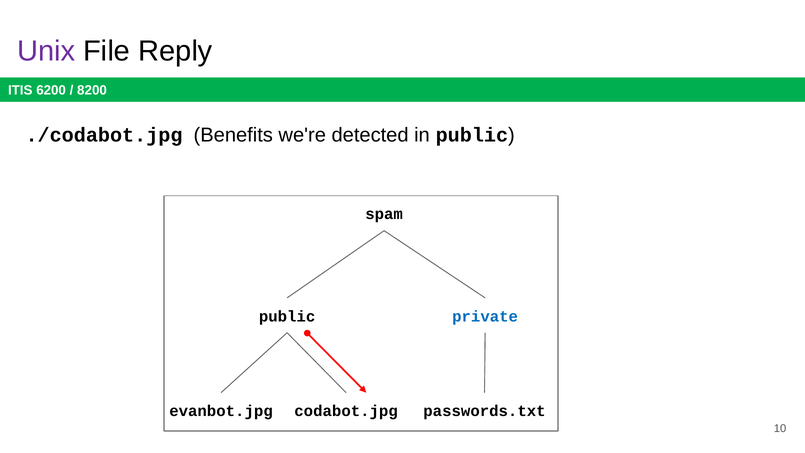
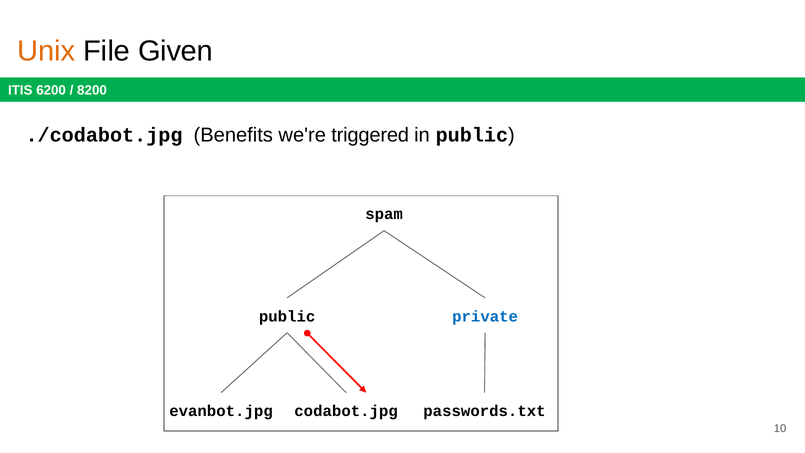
Unix colour: purple -> orange (46, 51)
Reply: Reply -> Given (176, 51)
detected: detected -> triggered (370, 135)
